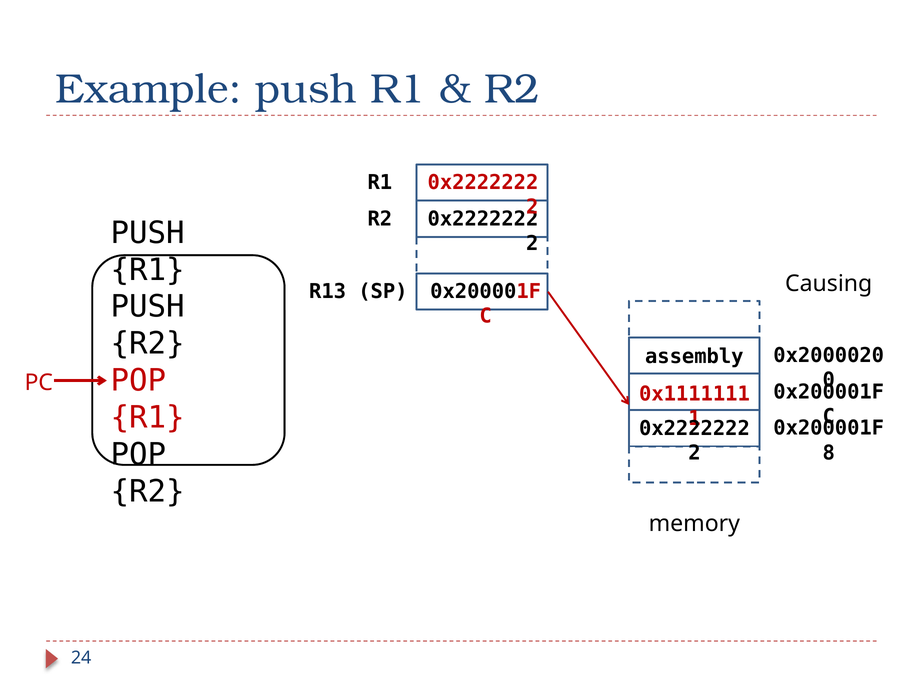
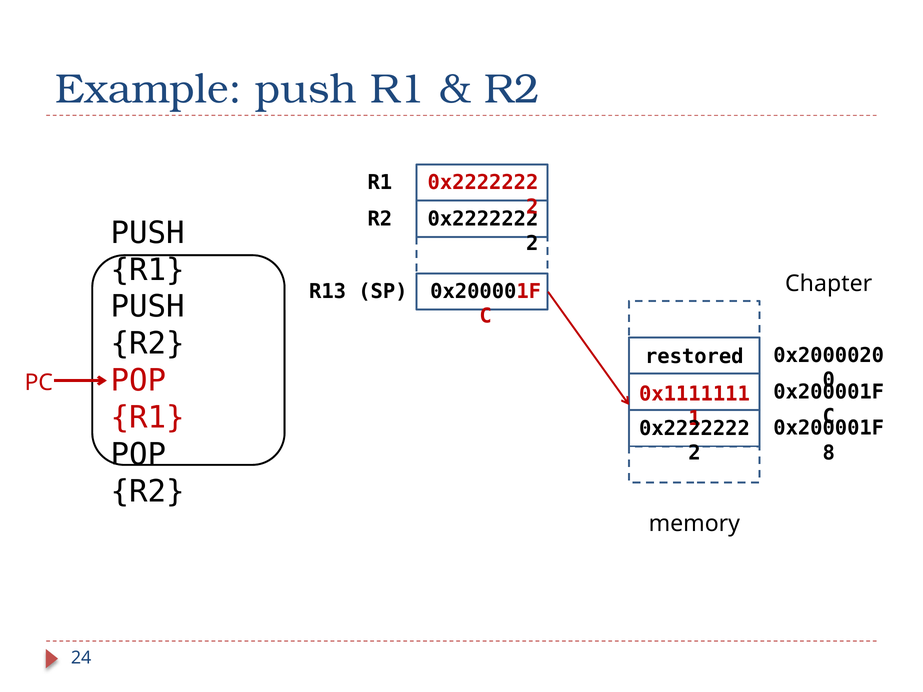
Causing: Causing -> Chapter (829, 284)
assembly: assembly -> restored (694, 357)
